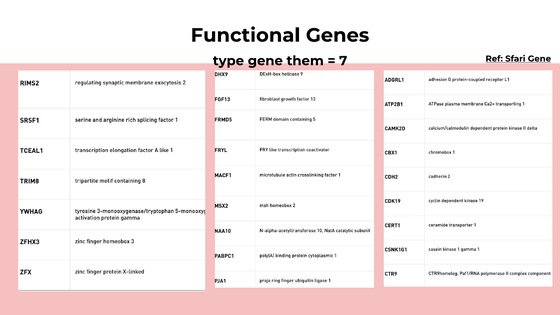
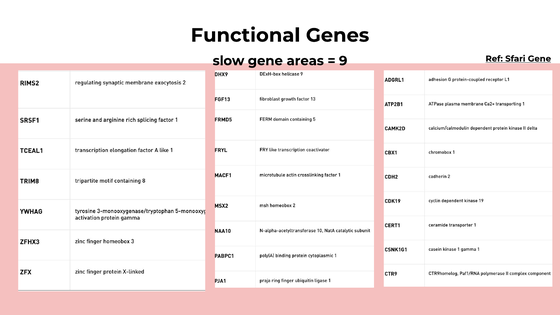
type: type -> slow (229, 61)
them: them -> areas (305, 61)
7: 7 -> 9 (343, 61)
